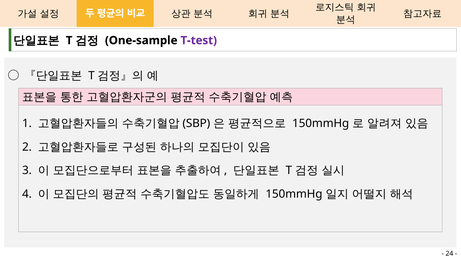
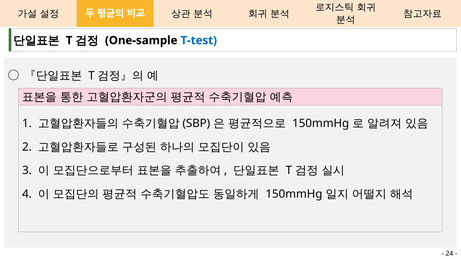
T-test colour: purple -> blue (199, 40)
